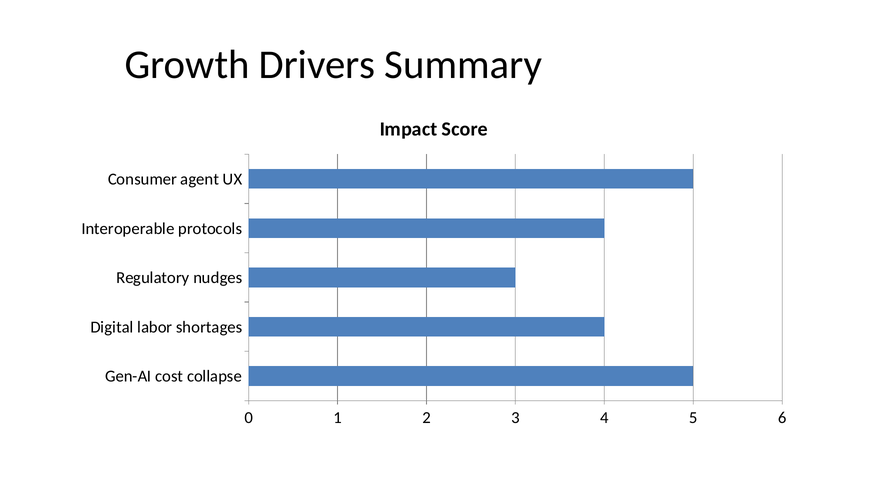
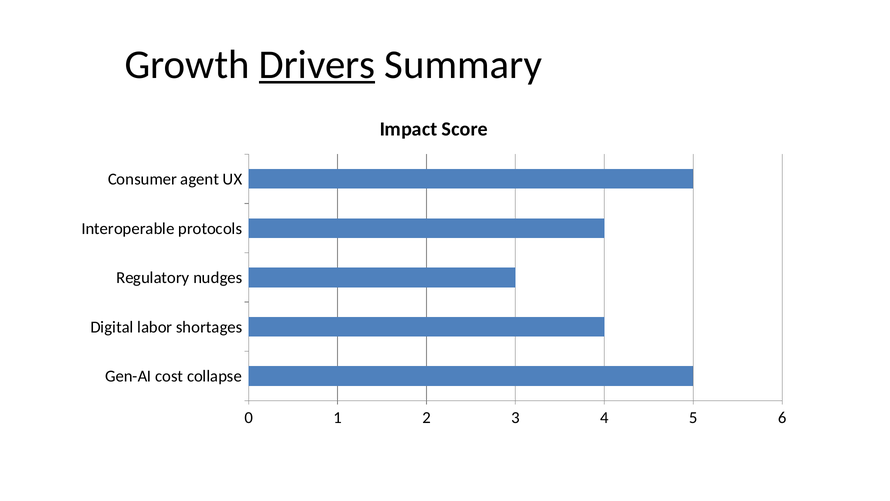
Drivers underline: none -> present (317, 65)
